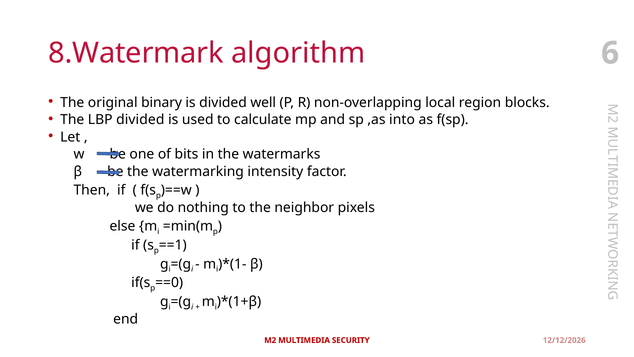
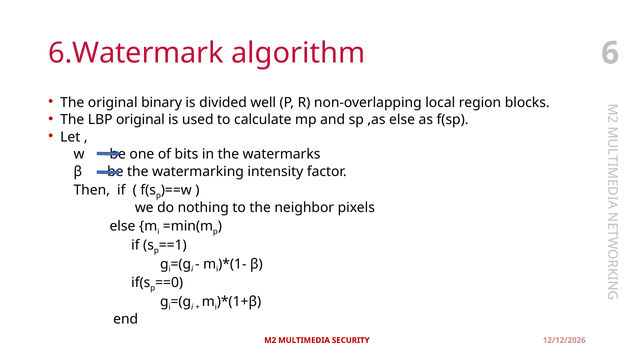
8.Watermark: 8.Watermark -> 6.Watermark (136, 53)
LBP divided: divided -> original (140, 120)
,as into: into -> else (402, 120)
